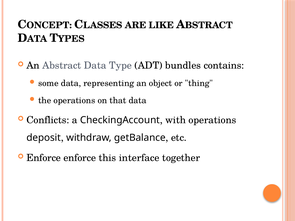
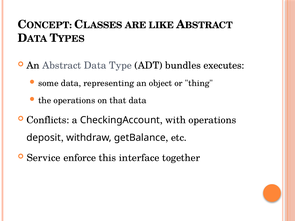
contains: contains -> executes (224, 66)
Enforce: Enforce -> Service (44, 158)
